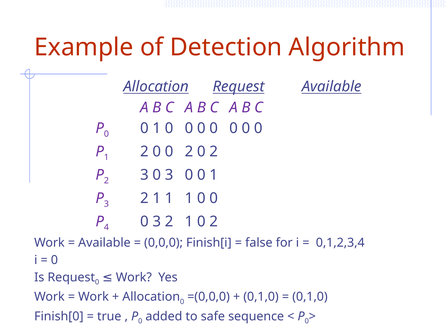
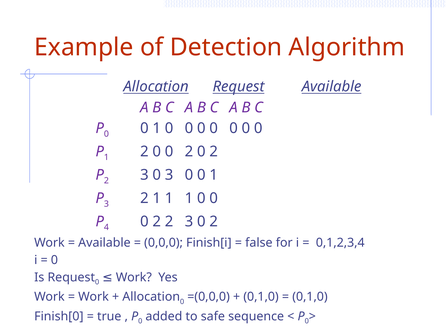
3: 3 -> 2 (157, 221)
1: 1 -> 3 (189, 221)
